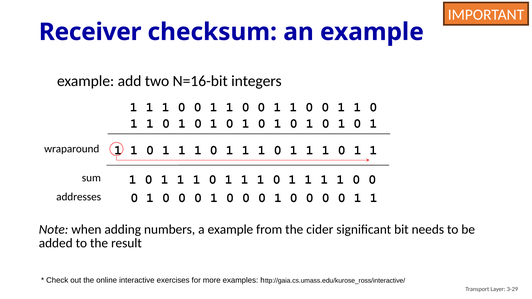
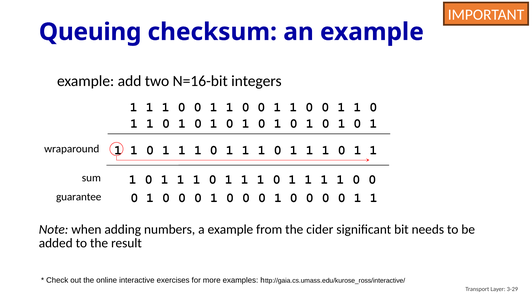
Receiver: Receiver -> Queuing (90, 32)
addresses: addresses -> guarantee (79, 197)
